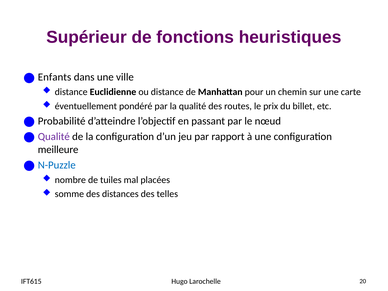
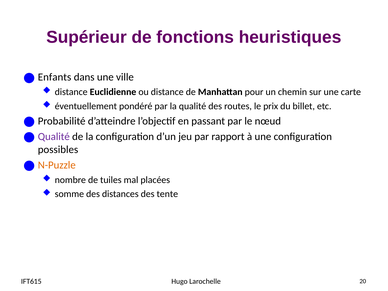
meilleure: meilleure -> possibles (58, 149)
N-Puzzle colour: blue -> orange (57, 165)
telles: telles -> tente (167, 194)
